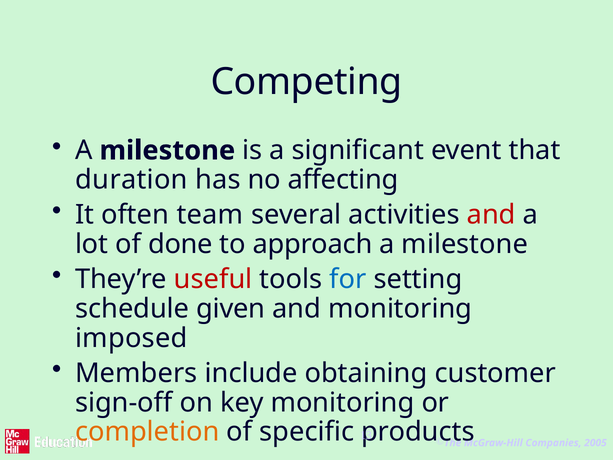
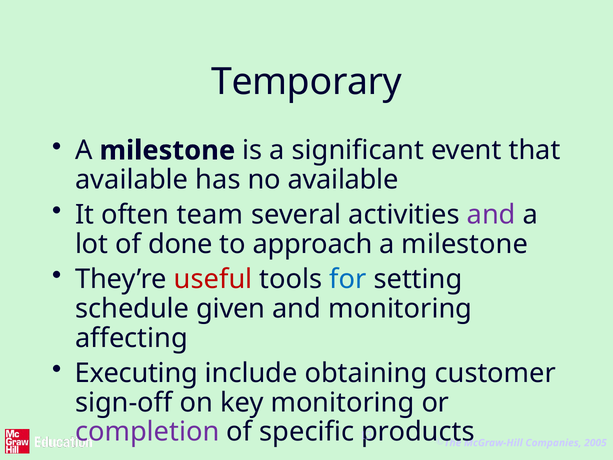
Competing: Competing -> Temporary (307, 82)
duration: duration -> available (132, 180)
no affecting: affecting -> available (343, 180)
and colour: red -> purple (491, 215)
imposed: imposed -> affecting (131, 338)
Members: Members -> Executing (136, 373)
completion colour: orange -> purple (147, 432)
